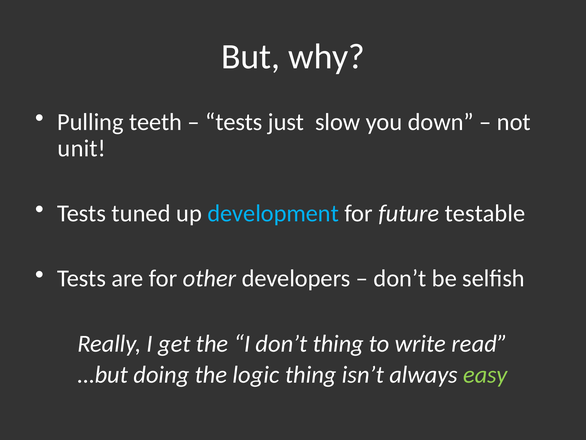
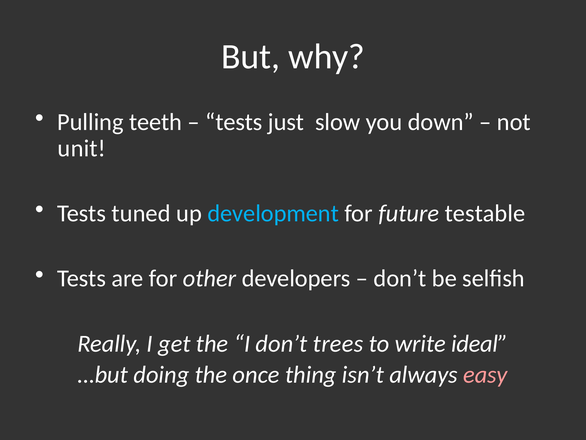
don’t thing: thing -> trees (338, 343)
read: read -> ideal (480, 343)
logic: logic -> once (256, 374)
easy colour: light green -> pink (485, 374)
